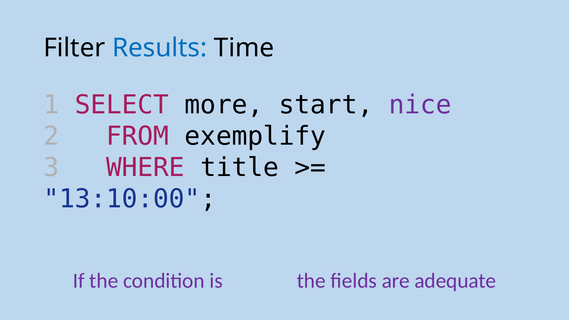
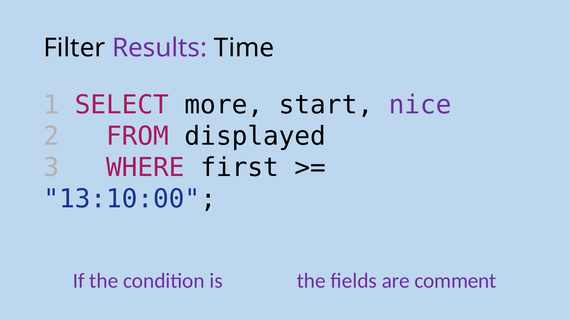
Results colour: blue -> purple (160, 48)
exemplify: exemplify -> displayed (255, 136)
title: title -> first (240, 168)
adequate: adequate -> comment (455, 281)
